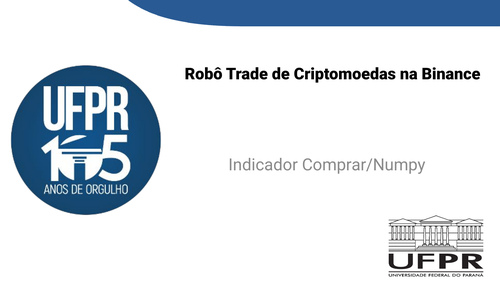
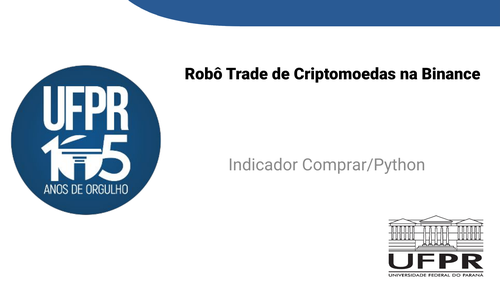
Comprar/Numpy: Comprar/Numpy -> Comprar/Python (364, 165)
